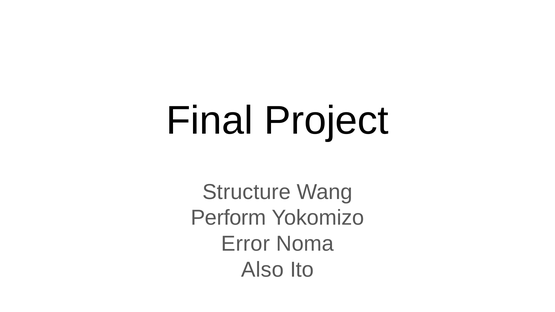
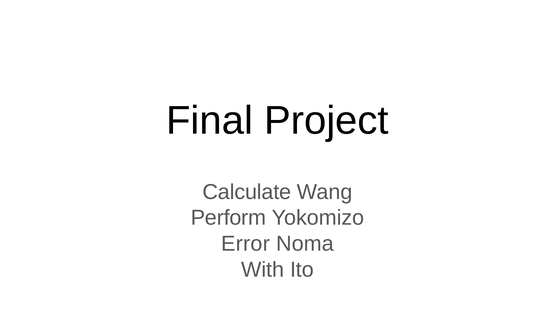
Structure: Structure -> Calculate (247, 192)
Also: Also -> With (263, 270)
